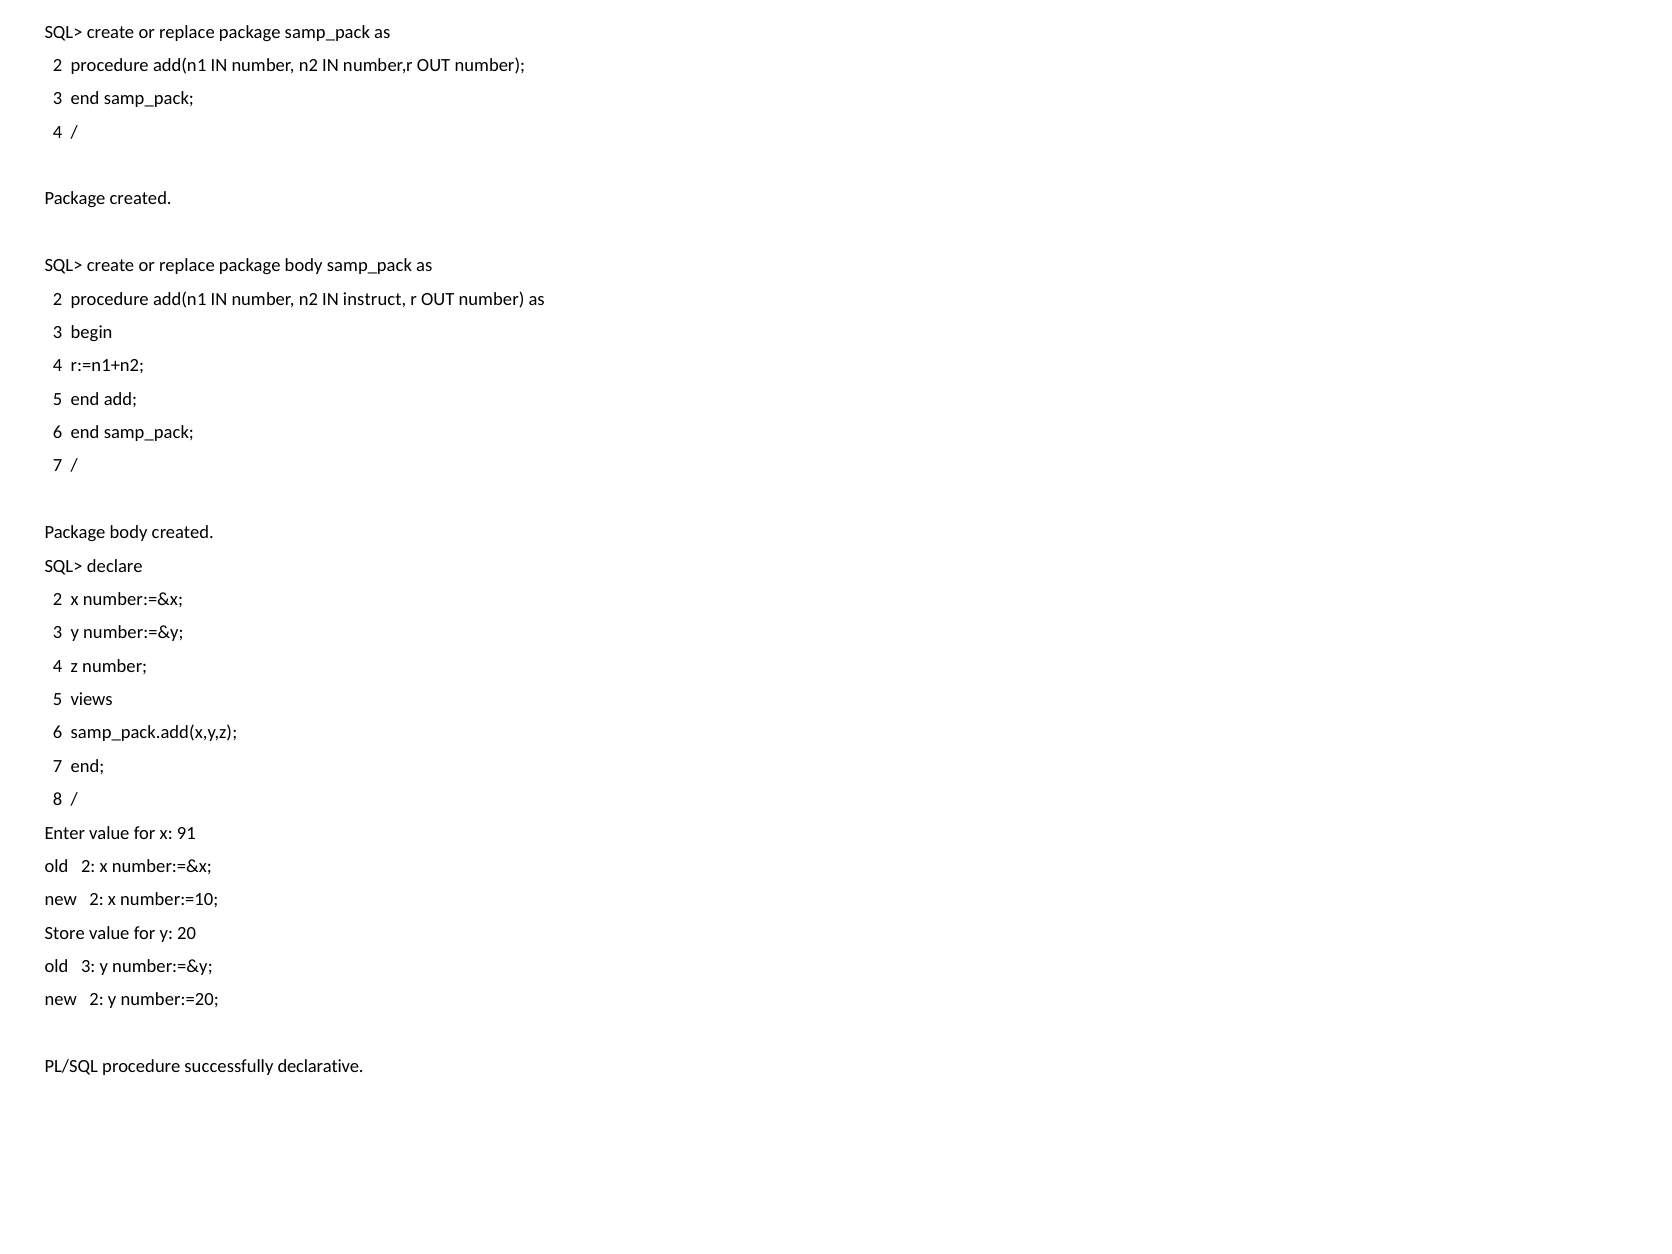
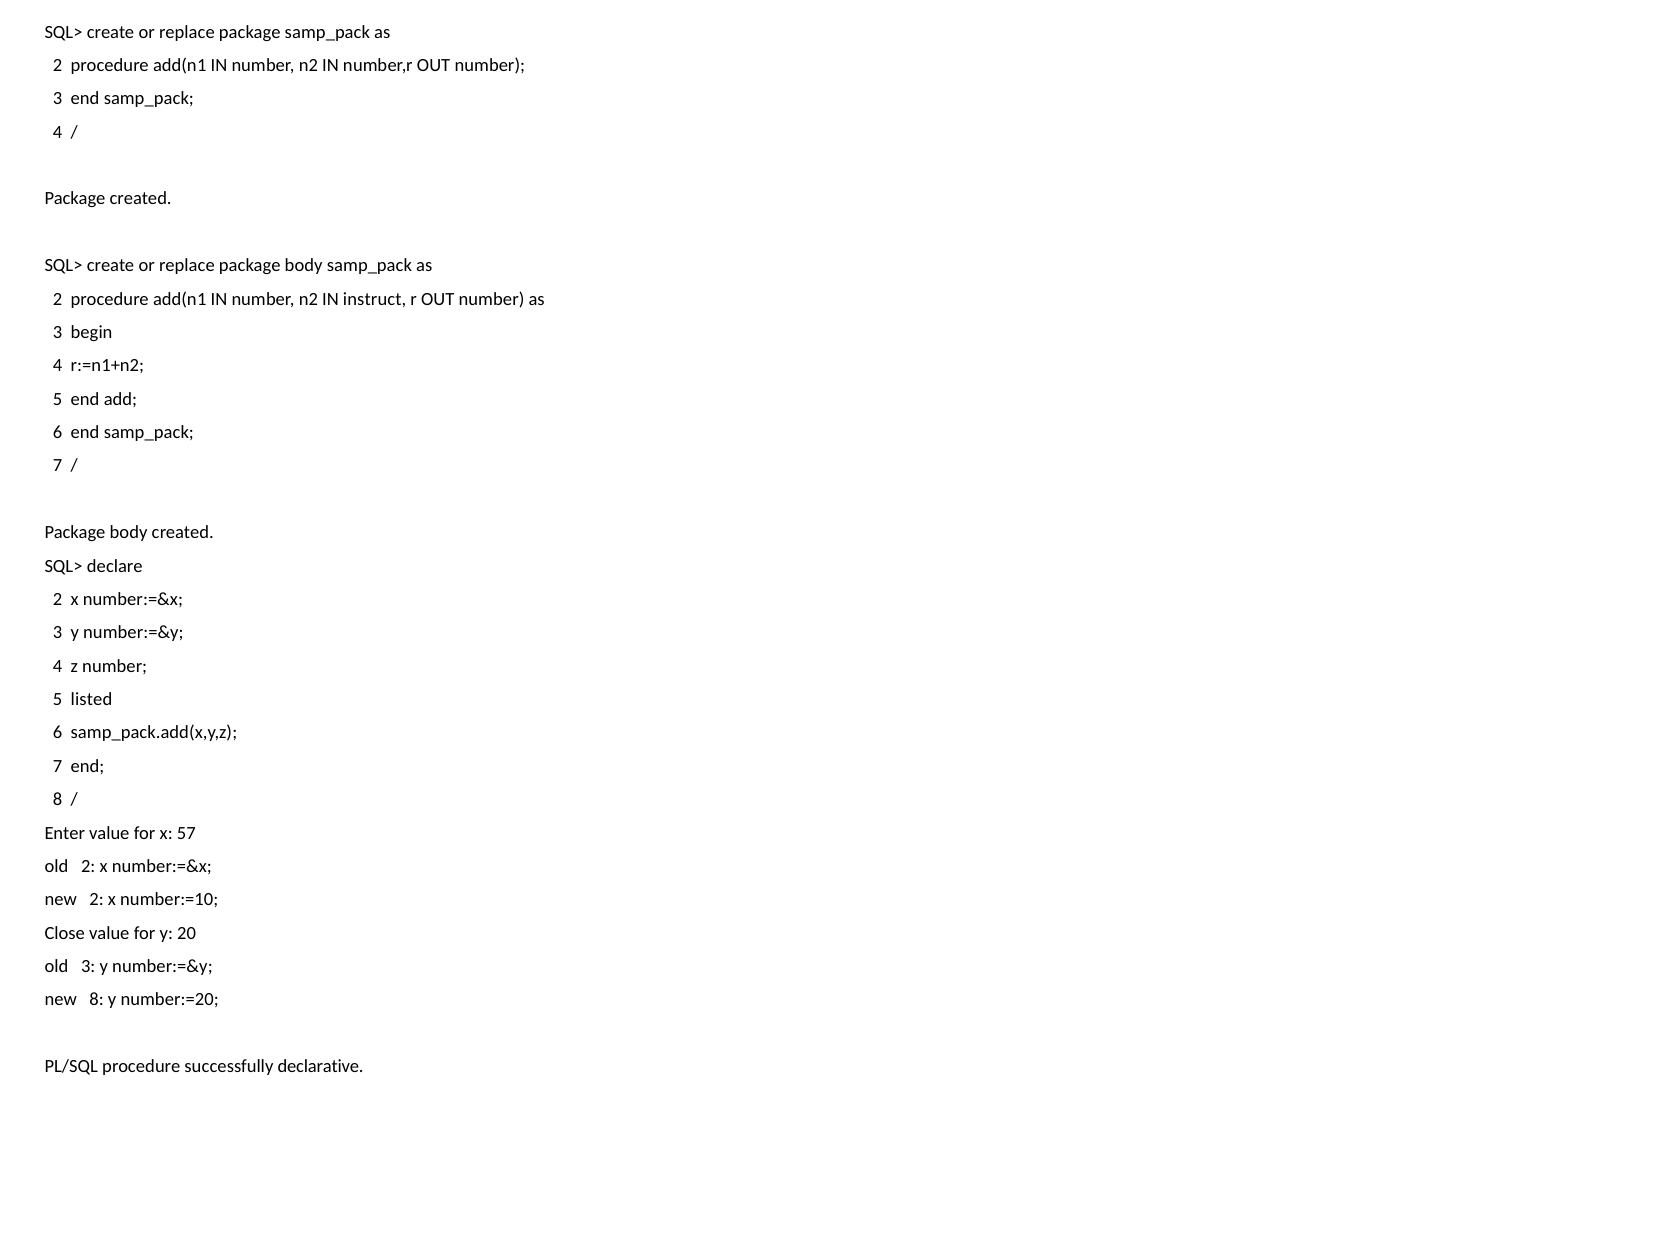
views: views -> listed (92, 699)
91: 91 -> 57 (186, 833)
Store: Store -> Close (65, 933)
2: 2 -> 8 (97, 1000)
